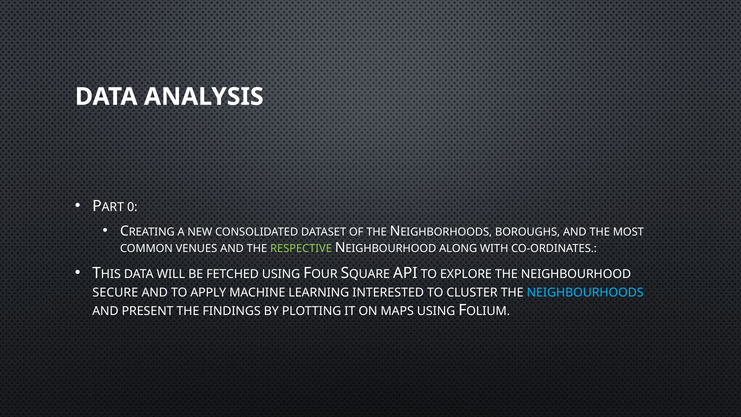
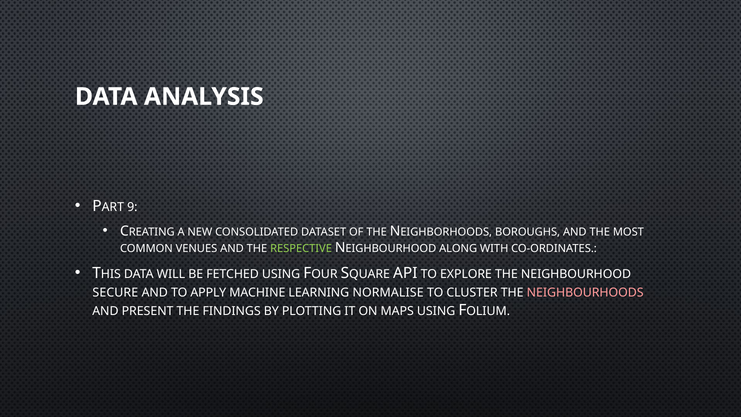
0: 0 -> 9 (132, 207)
INTERESTED: INTERESTED -> NORMALISE (388, 293)
NEIGHBOURHOODS colour: light blue -> pink (585, 293)
